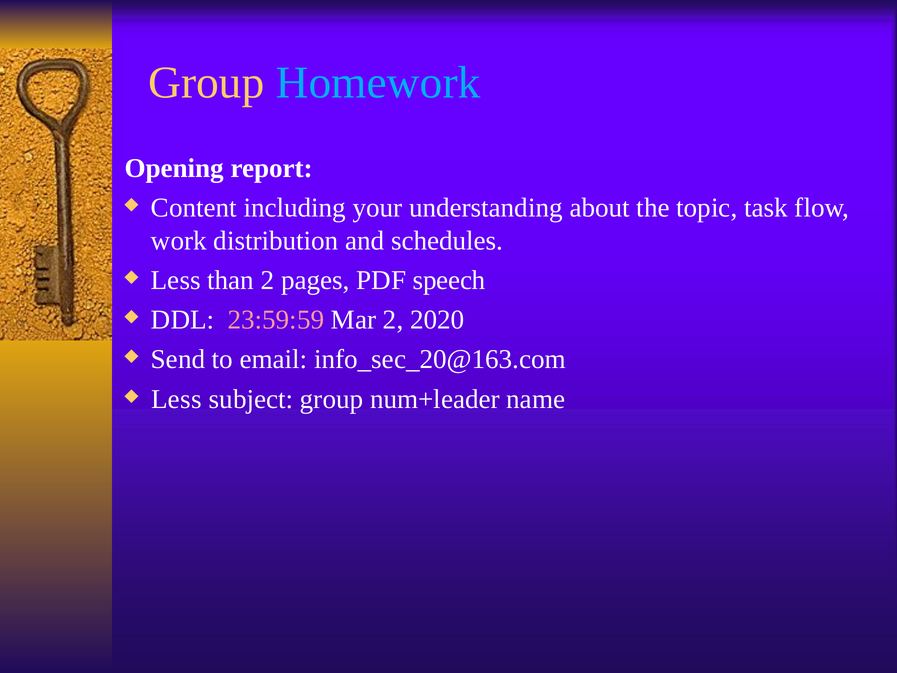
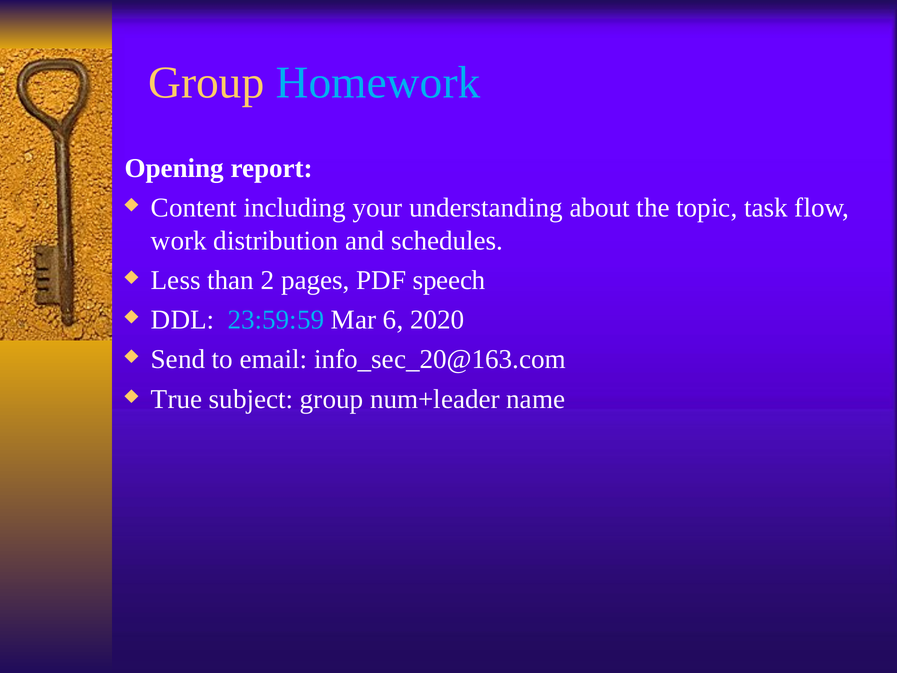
23:59:59 colour: pink -> light blue (276, 320)
Mar 2: 2 -> 6 (393, 320)
Less: Less -> True (177, 399)
